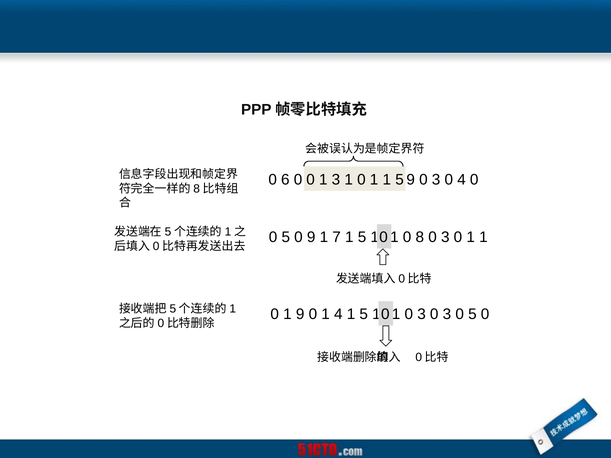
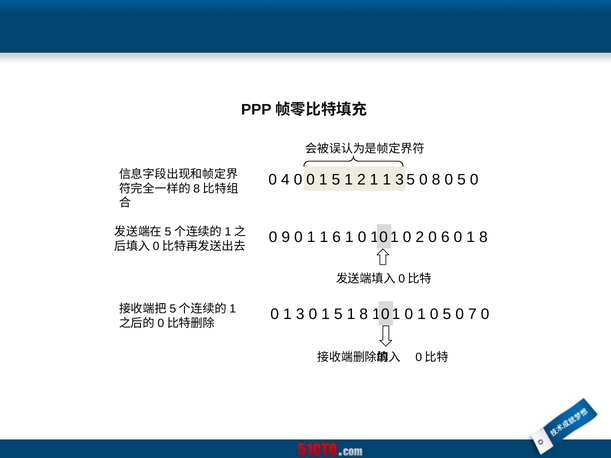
6: 6 -> 4 (285, 180)
3: 3 -> 5 (336, 180)
0: 0 -> 2 (361, 180)
1 1 5: 5 -> 3 (400, 180)
9: 9 -> 5 (411, 180)
3: 3 -> 8 (436, 180)
4: 4 -> 5 (462, 180)
5: 5 -> 9 (286, 238)
9: 9 -> 1 (311, 238)
1 7: 7 -> 6 (337, 238)
5: 5 -> 0 (362, 238)
0 8: 8 -> 2 (420, 238)
3: 3 -> 6 (445, 238)
1: 1 -> 8 (483, 238)
0 1 9: 9 -> 3 (300, 315)
4: 4 -> 5 (338, 315)
5: 5 -> 8 (364, 315)
3: 3 -> 1 (422, 315)
3: 3 -> 5 (447, 315)
5: 5 -> 7 (472, 315)
